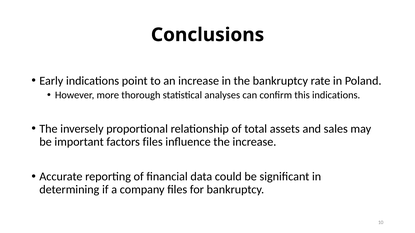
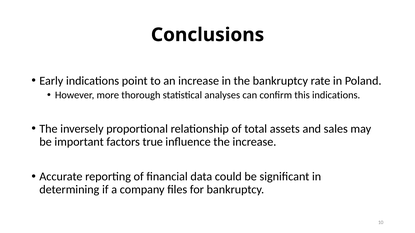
factors files: files -> true (153, 142)
